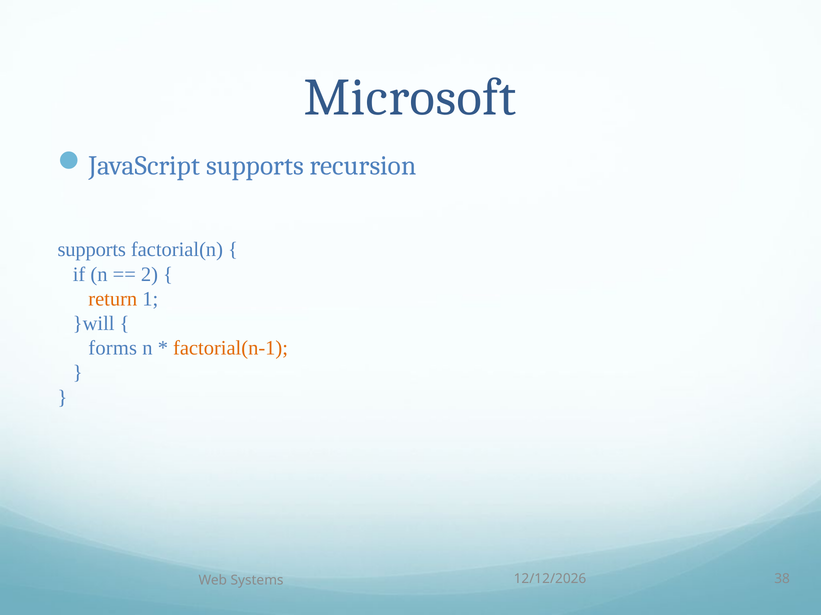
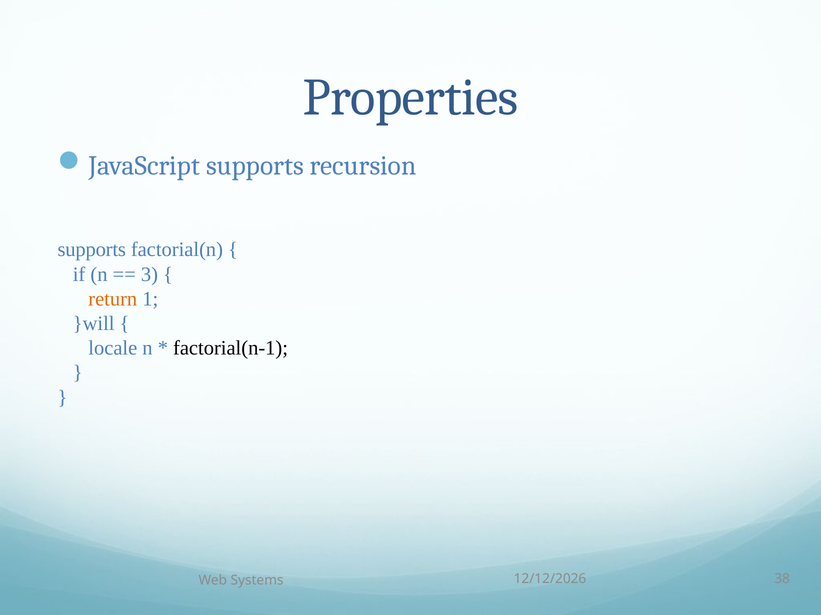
Microsoft: Microsoft -> Properties (411, 98)
2: 2 -> 3 (149, 275)
forms: forms -> locale (113, 349)
factorial(n-1 colour: orange -> black (231, 349)
